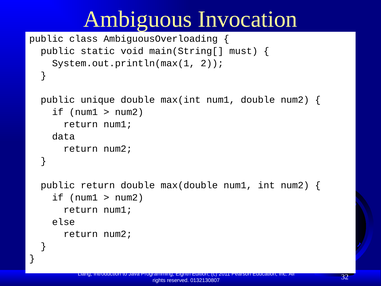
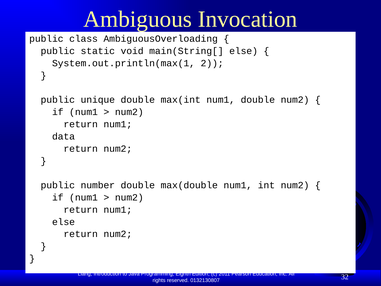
main(String[ must: must -> else (244, 51)
public return: return -> number (98, 185)
